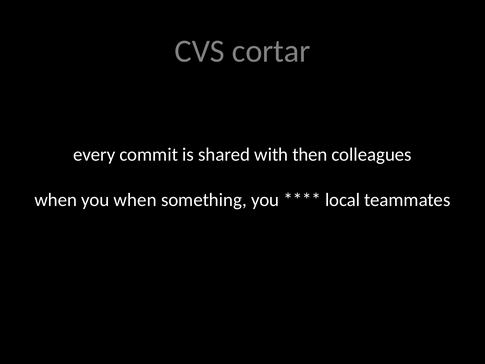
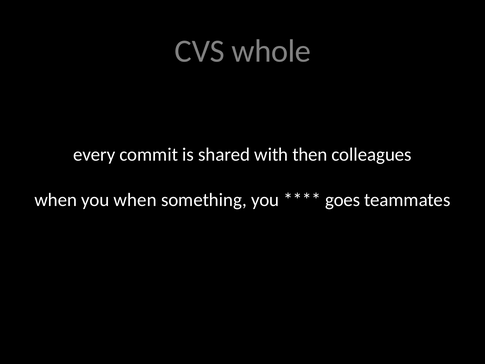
cortar: cortar -> whole (271, 51)
local: local -> goes (343, 200)
